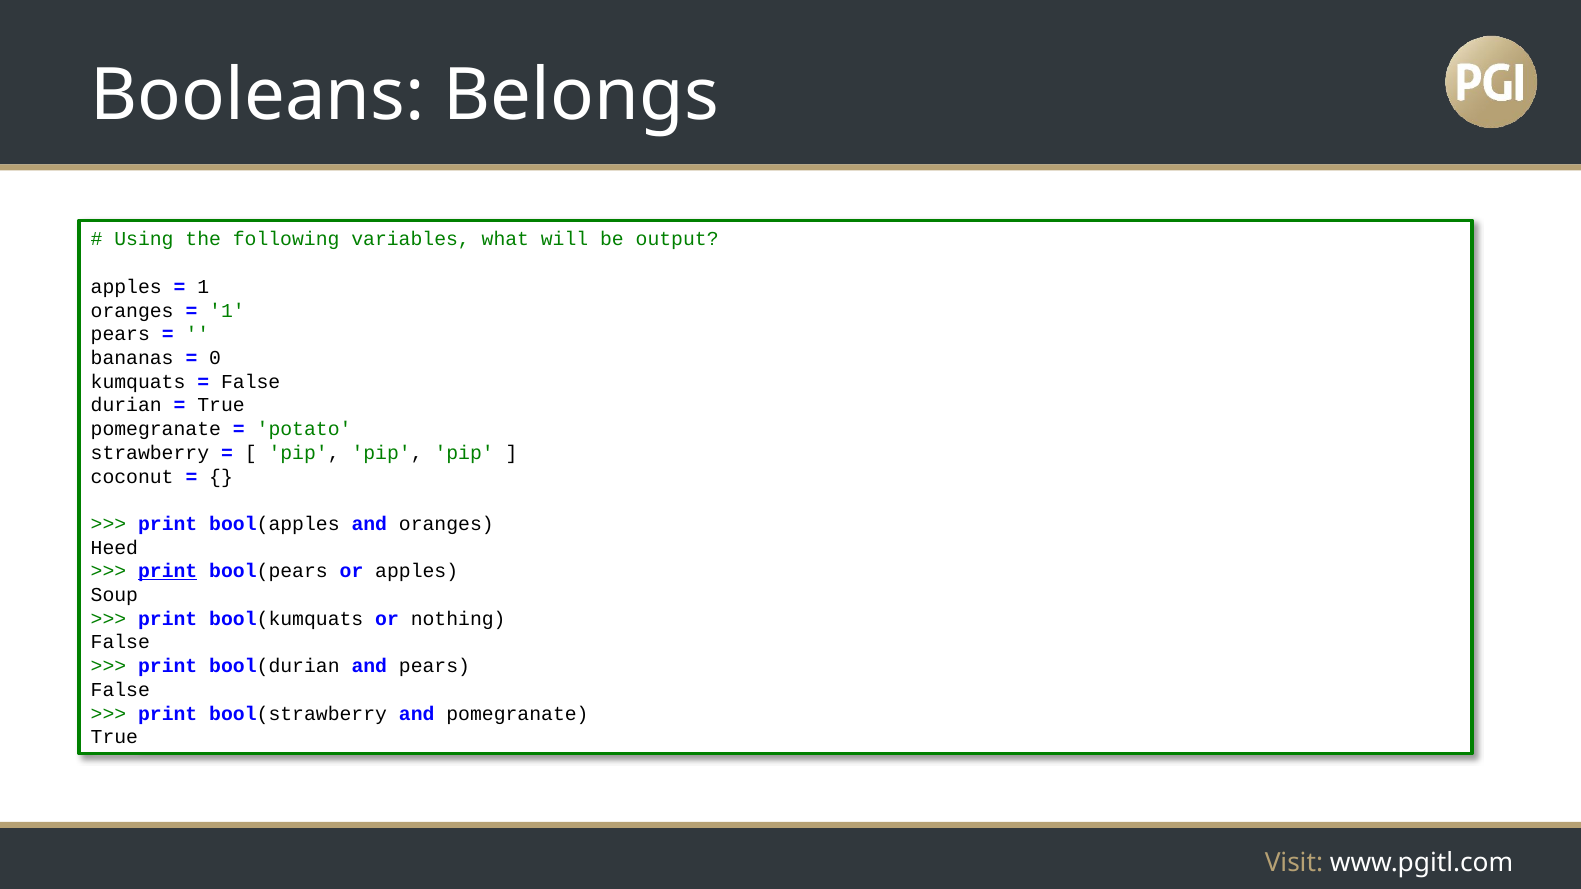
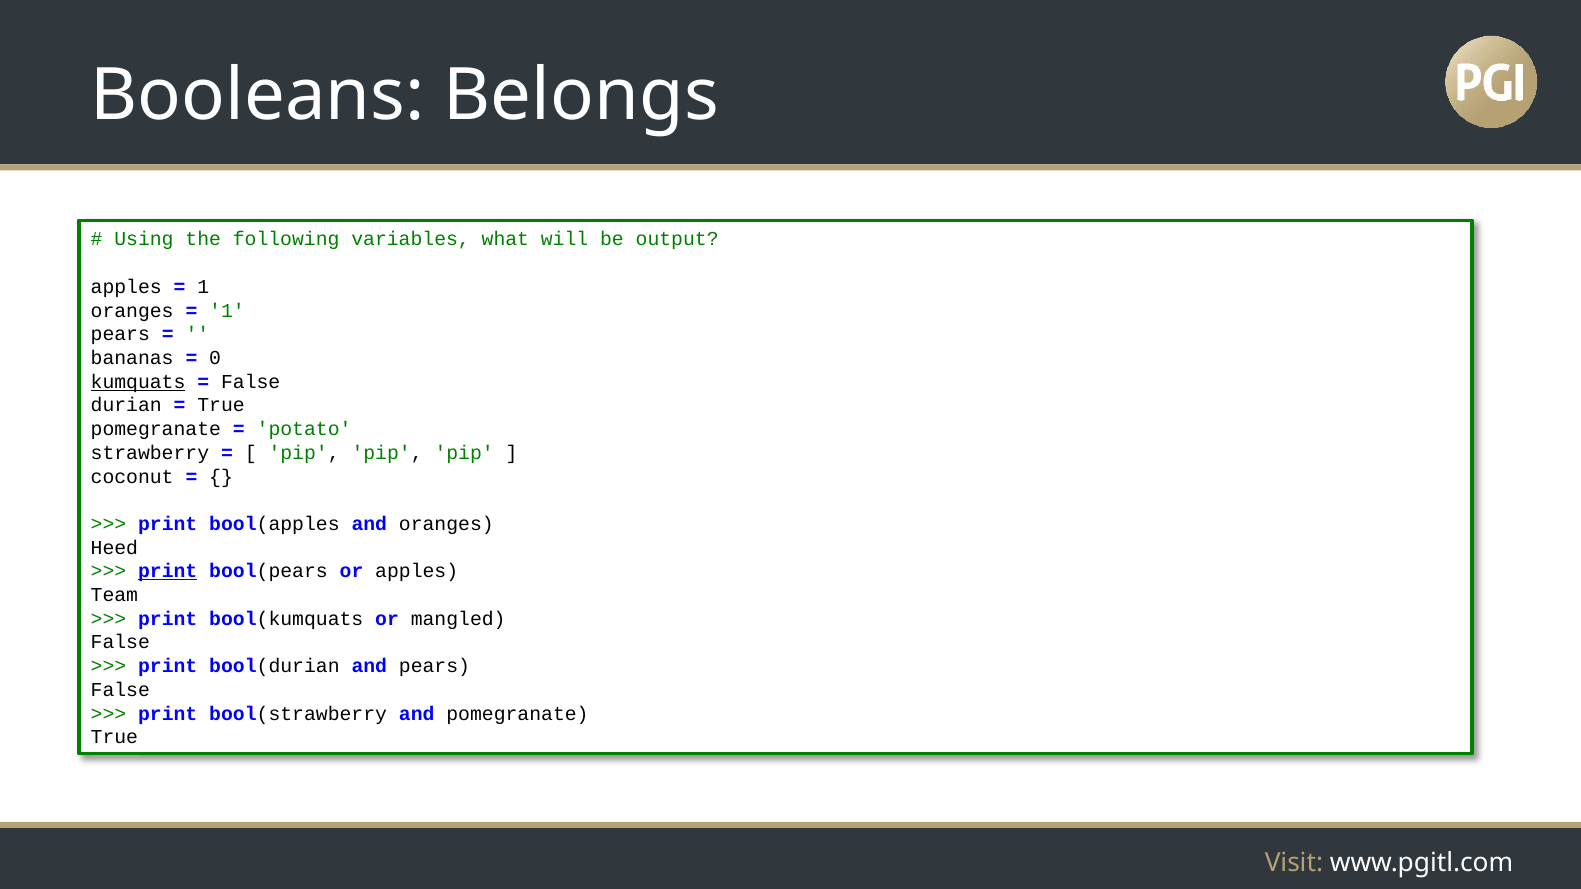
kumquats underline: none -> present (138, 382)
Soup: Soup -> Team (114, 595)
nothing: nothing -> mangled (458, 619)
